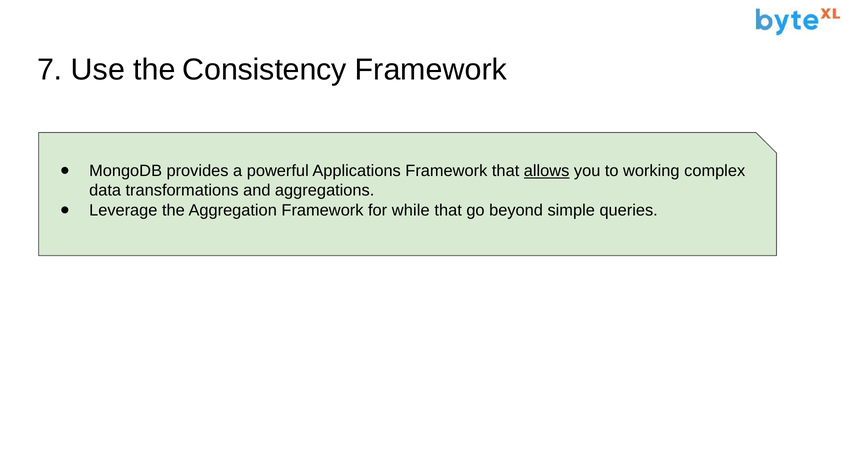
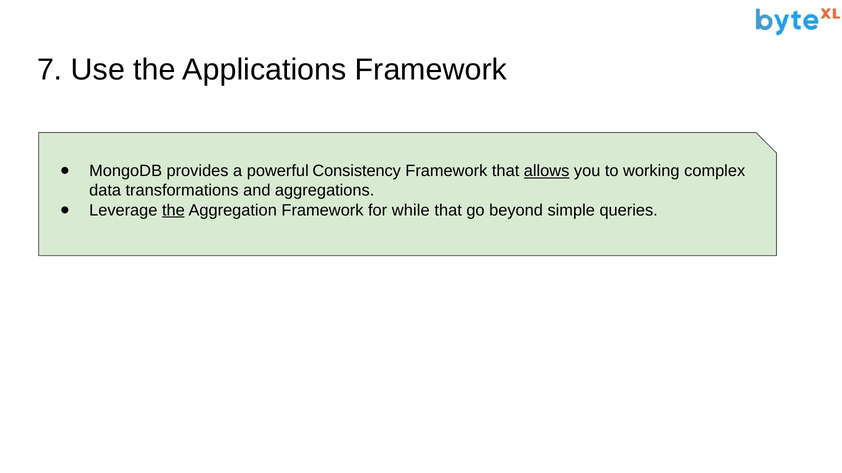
Consistency: Consistency -> Applications (264, 70)
Applications: Applications -> Consistency (357, 171)
the underline: none -> present (173, 210)
